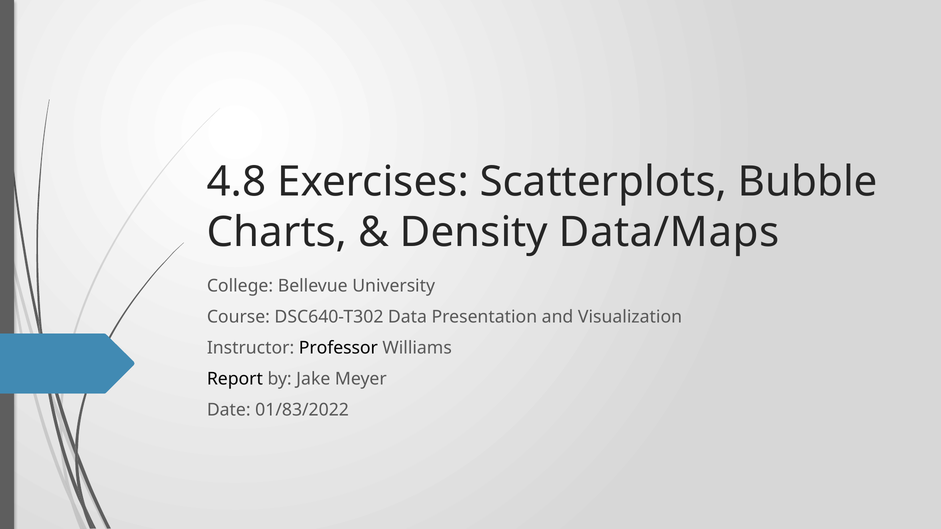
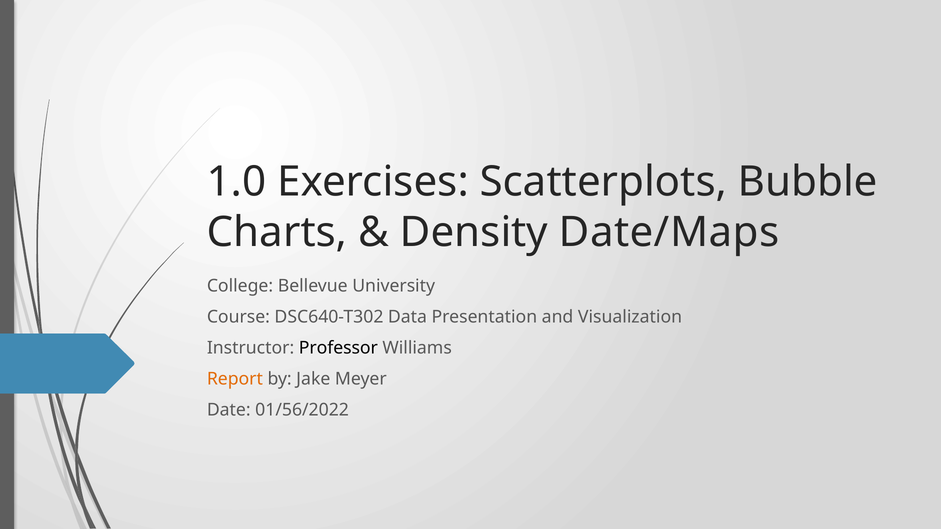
4.8: 4.8 -> 1.0 (237, 182)
Data/Maps: Data/Maps -> Date/Maps (669, 233)
Report colour: black -> orange (235, 379)
01/83/2022: 01/83/2022 -> 01/56/2022 (302, 410)
